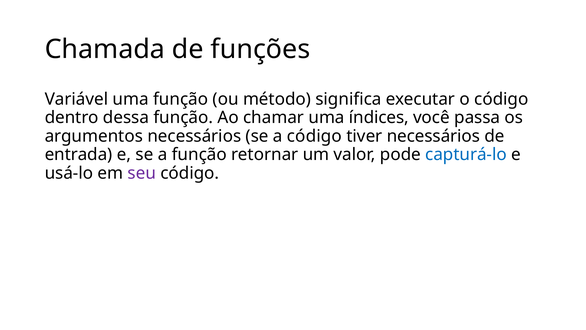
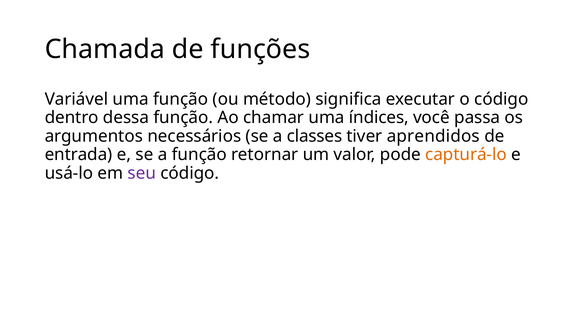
a código: código -> classes (315, 136)
tiver necessários: necessários -> aprendidos (433, 136)
capturá-lo colour: blue -> orange (466, 154)
